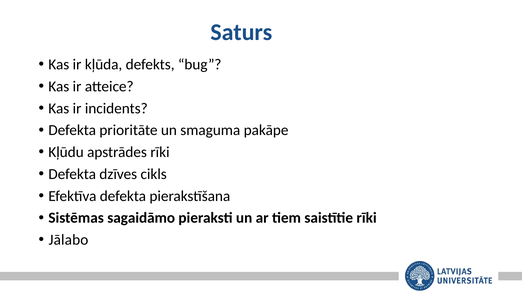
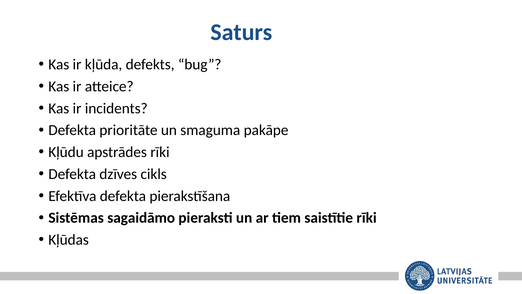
Jālabo: Jālabo -> Kļūdas (69, 240)
